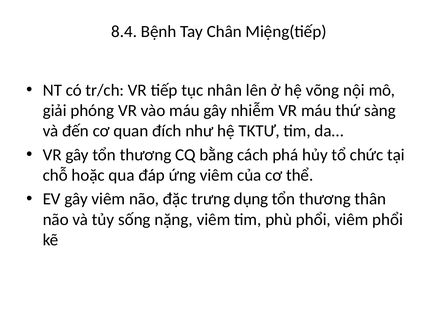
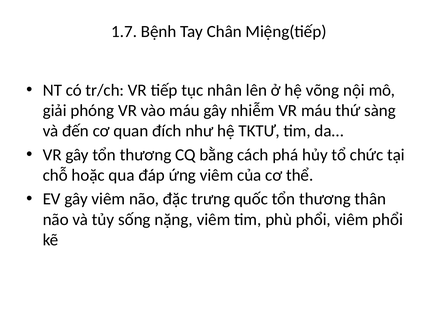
8.4: 8.4 -> 1.7 (124, 31)
dụng: dụng -> quốc (251, 199)
